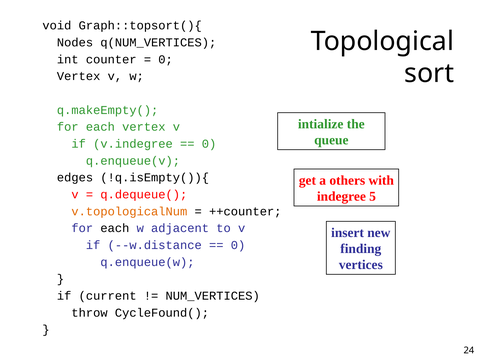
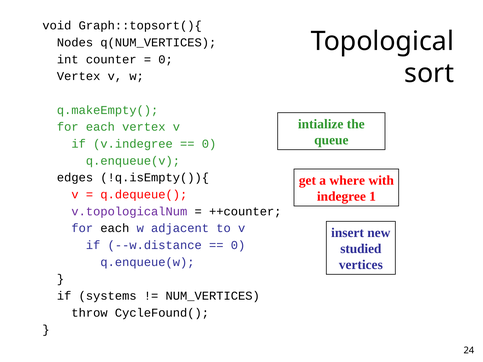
others: others -> where (347, 180)
5: 5 -> 1 (373, 197)
v.topologicalNum colour: orange -> purple (129, 212)
finding: finding -> studied (361, 249)
current: current -> systems (108, 296)
